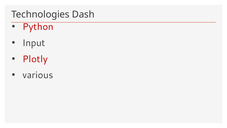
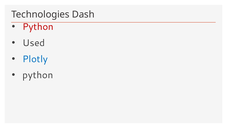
Input: Input -> Used (34, 43)
Plotly colour: red -> blue (35, 59)
various: various -> python (38, 75)
